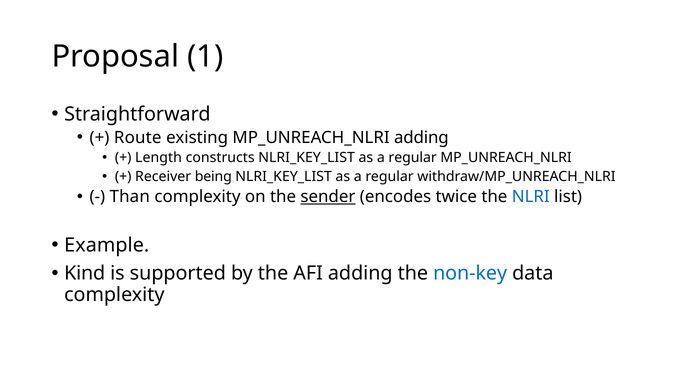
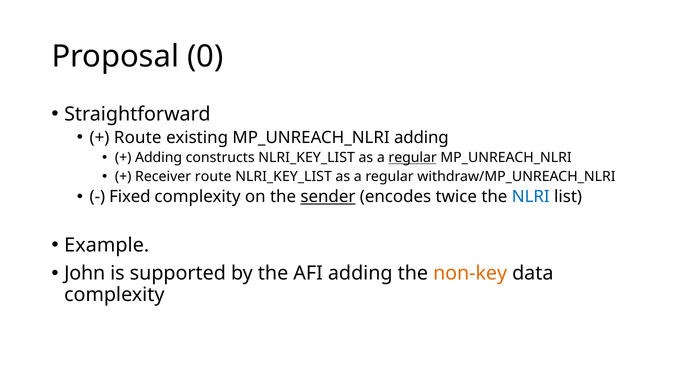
1: 1 -> 0 (205, 57)
Length: Length -> Adding (159, 158)
regular underline: none -> present (413, 158)
Receiver being: being -> route (213, 177)
Than: Than -> Fixed (130, 197)
Kind: Kind -> John (85, 274)
non-key colour: blue -> orange (470, 274)
